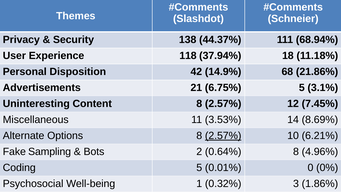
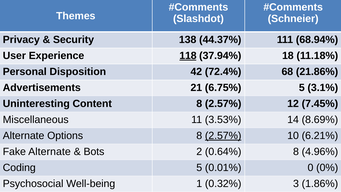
118 underline: none -> present (188, 56)
14.9%: 14.9% -> 72.4% (223, 72)
Fake Sampling: Sampling -> Alternate (49, 151)
